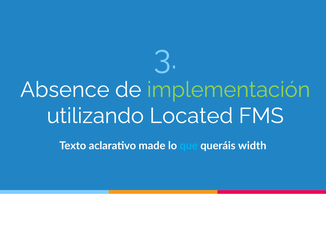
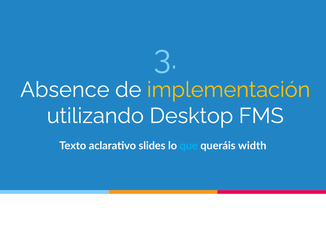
implementación colour: light green -> yellow (229, 90)
Located: Located -> Desktop (191, 116)
made: made -> slides (152, 146)
